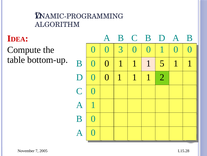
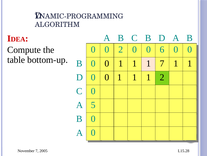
0 3: 3 -> 2 (121, 49)
1: 1 -> 6 (162, 49)
1 5: 5 -> 7 (162, 63)
A 1: 1 -> 5 (93, 105)
